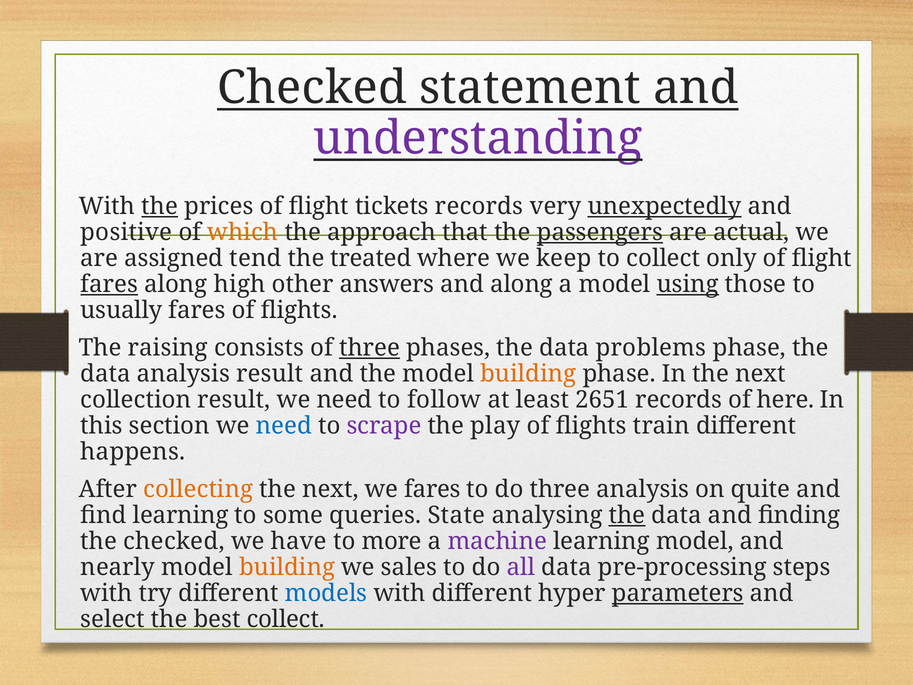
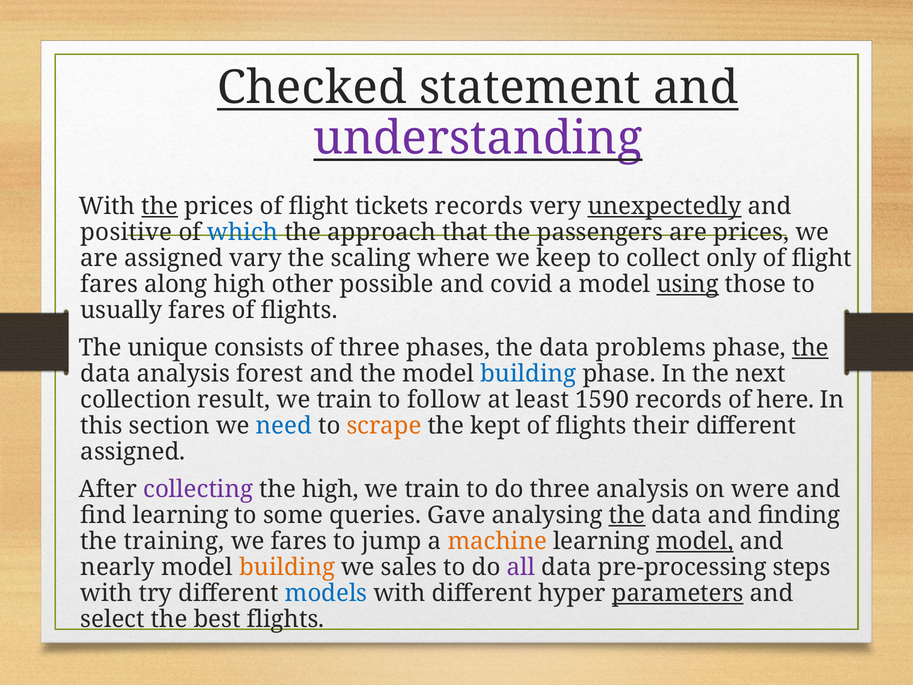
which colour: orange -> blue (243, 232)
passengers underline: present -> none (600, 232)
are actual: actual -> prices (751, 232)
tend: tend -> vary (256, 258)
treated: treated -> scaling (371, 258)
fares underline: present -> none (109, 284)
answers: answers -> possible (387, 284)
and along: along -> covid (521, 284)
raising: raising -> unique (168, 348)
three underline: present -> none (370, 348)
the underline: none -> present (810, 348)
analysis result: result -> forest (270, 374)
building colour: orange -> blue (528, 374)
need: need -> train (344, 400)
2651: 2651 -> 1590 (602, 400)
scrape colour: purple -> orange (384, 426)
play: play -> kept (495, 426)
train: train -> their (661, 426)
happens: happens -> assigned (133, 452)
collecting colour: orange -> purple (198, 489)
next: next -> high (330, 489)
fares: fares -> train (432, 489)
quite: quite -> were (760, 489)
State: State -> Gave (456, 515)
the checked: checked -> training (174, 541)
we have: have -> fares (299, 541)
more: more -> jump (392, 541)
machine colour: purple -> orange (497, 541)
model underline: none -> present (695, 541)
best collect: collect -> flights (286, 619)
